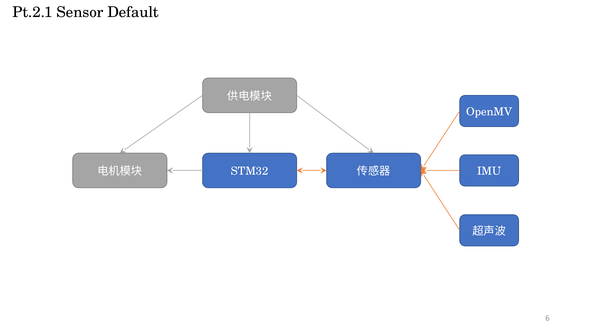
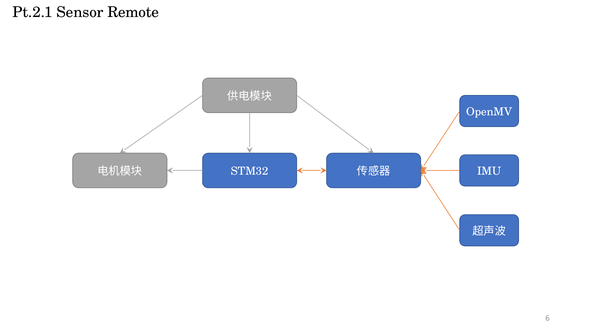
Default: Default -> Remote (133, 12)
